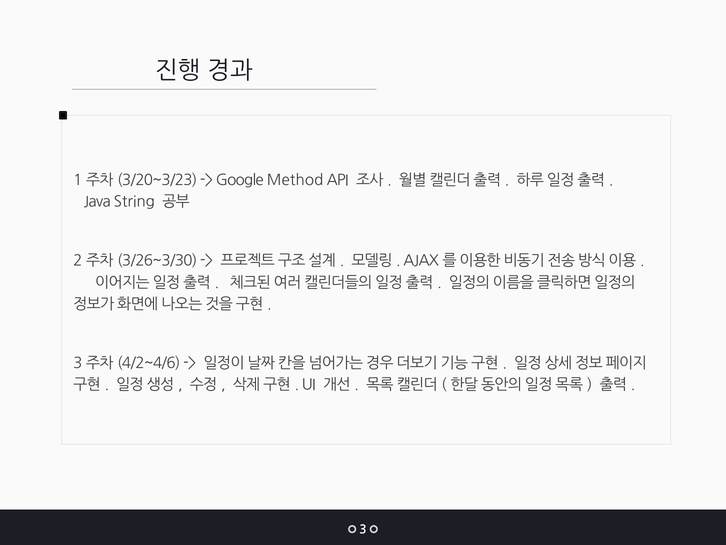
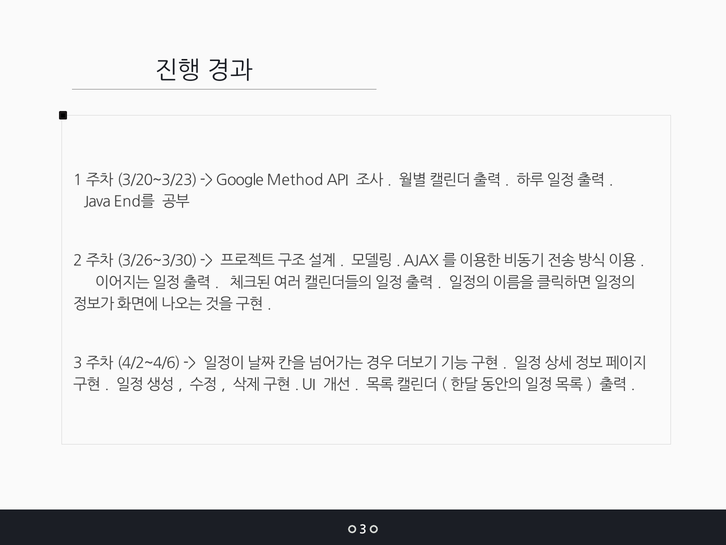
String: String -> End를 (134, 202)
